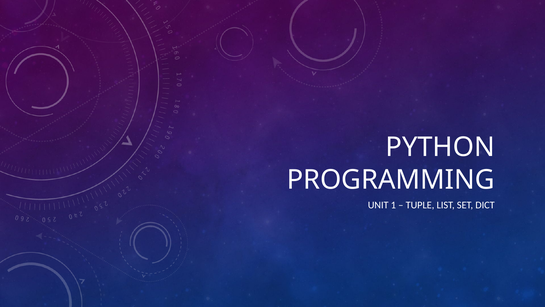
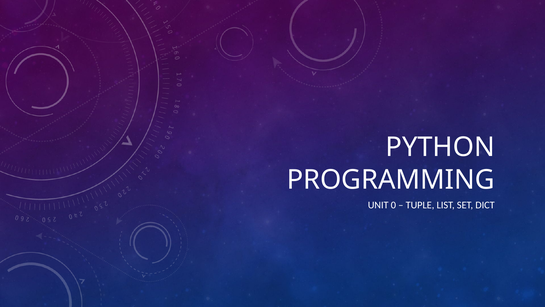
1: 1 -> 0 (393, 205)
